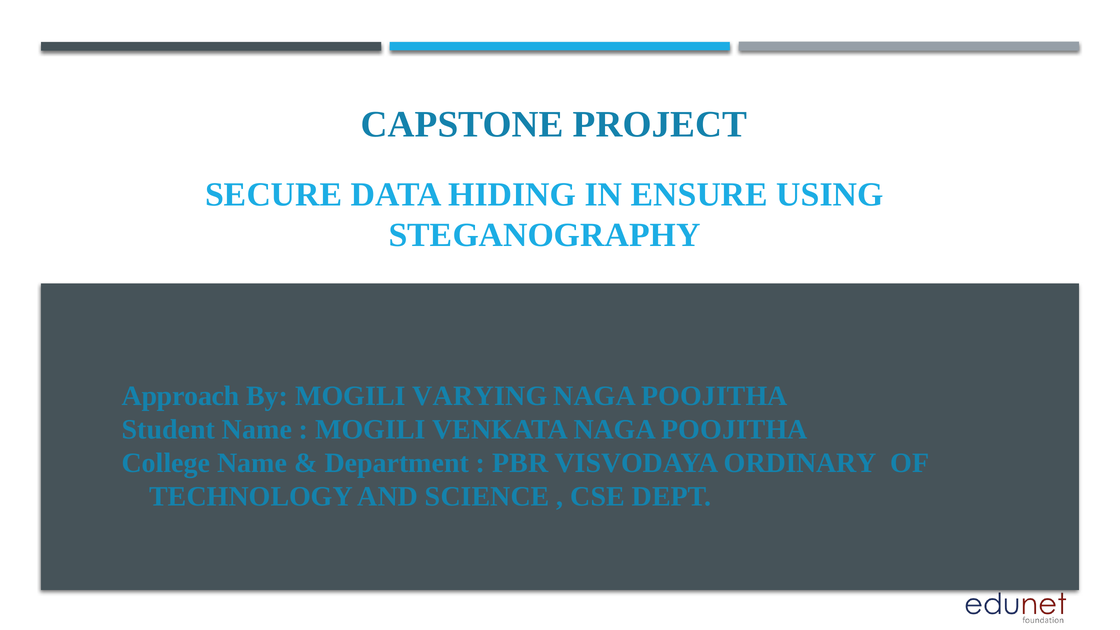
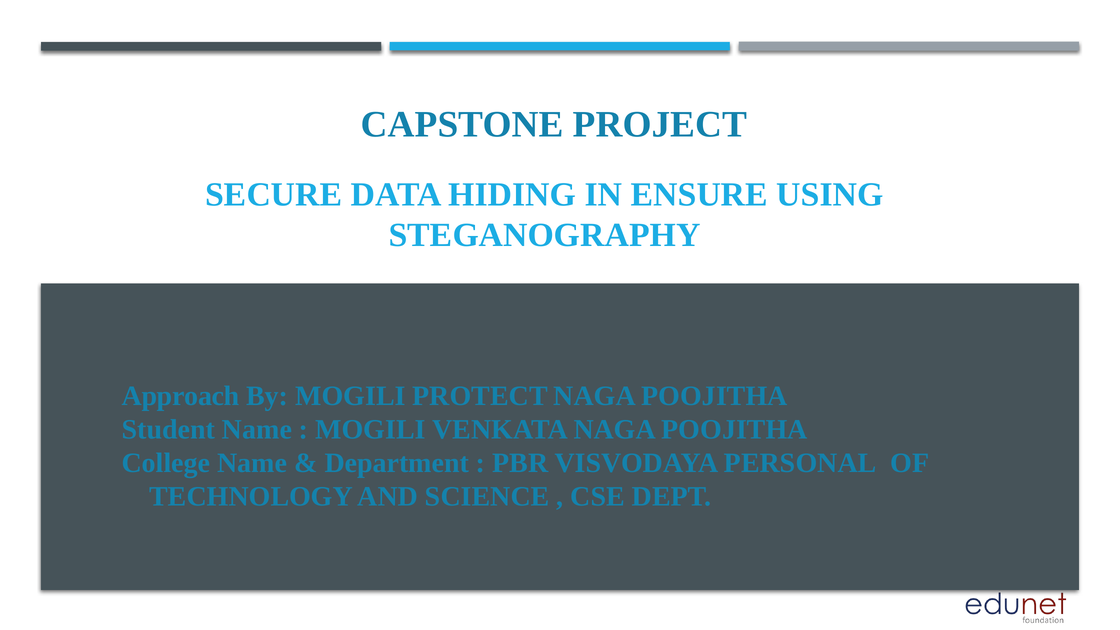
VARYING: VARYING -> PROTECT (480, 396)
ORDINARY: ORDINARY -> PERSONAL (800, 463)
